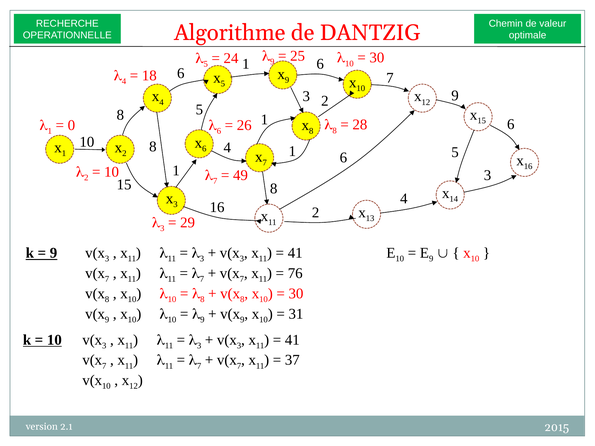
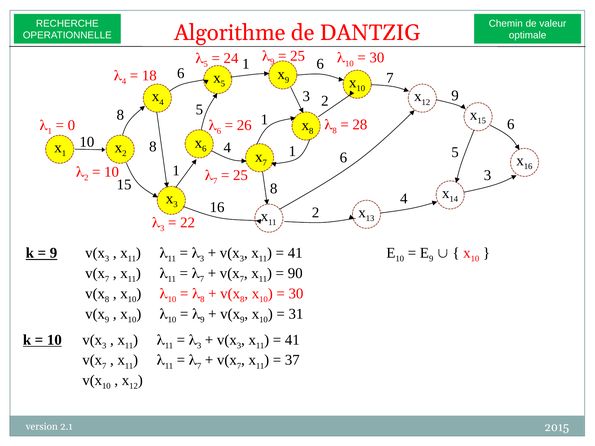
49: 49 -> 25 (240, 175)
29: 29 -> 22 (188, 223)
76: 76 -> 90 (295, 273)
